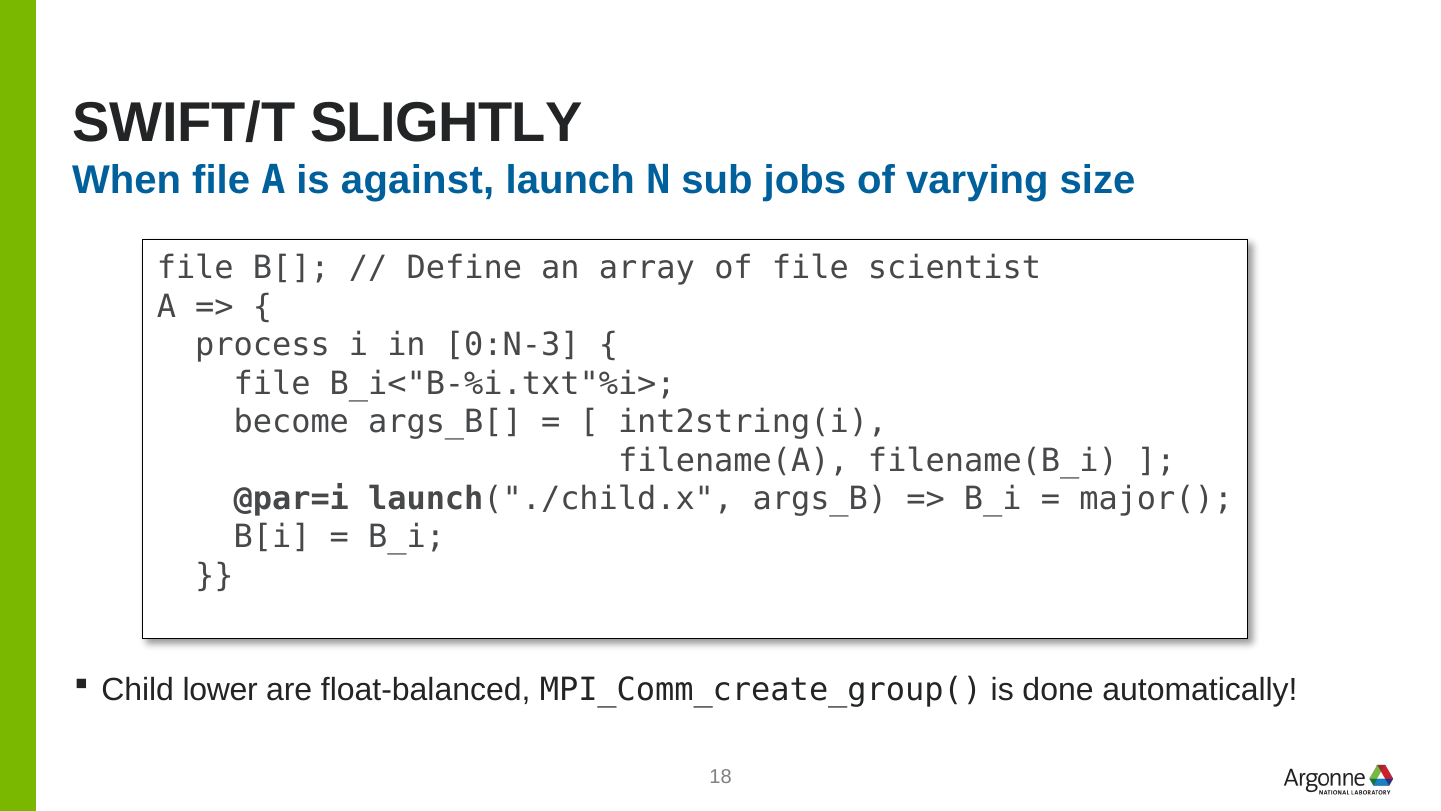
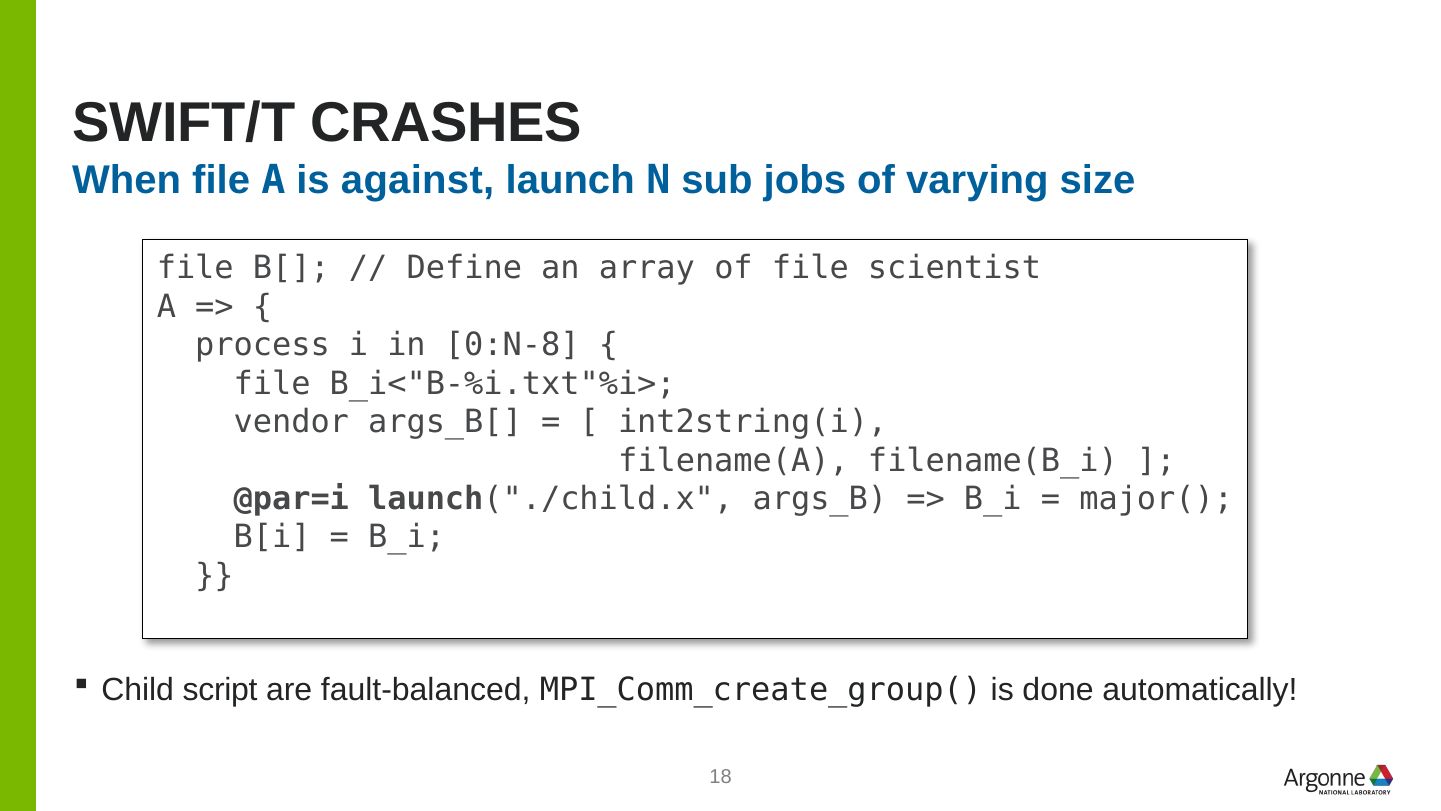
SLIGHTLY: SLIGHTLY -> CRASHES (446, 123)
0:N-3: 0:N-3 -> 0:N-8 (512, 345)
become: become -> vendor (291, 422)
lower: lower -> script (220, 690)
float-balanced: float-balanced -> fault-balanced (426, 690)
